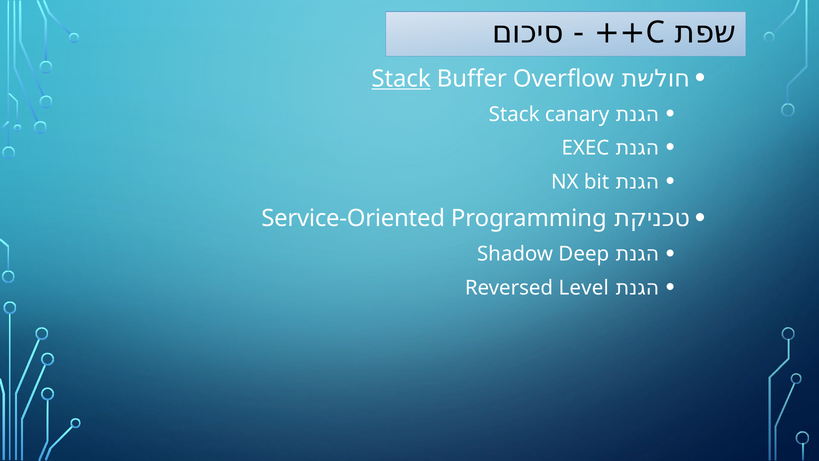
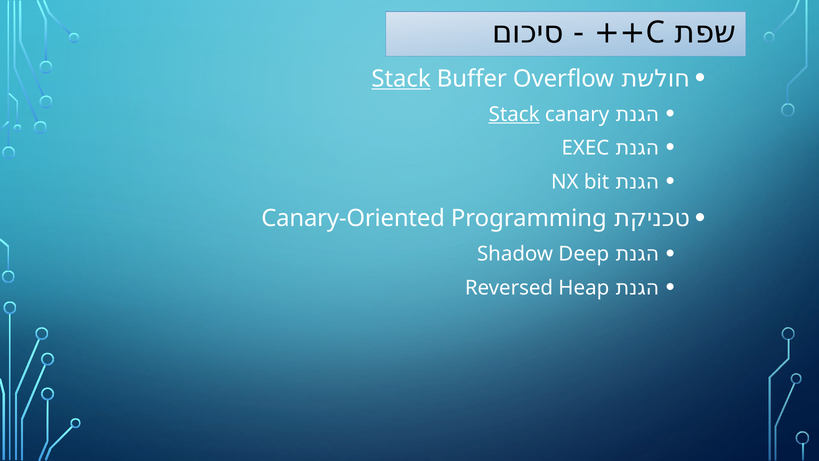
Stack underline: none -> present (514, 114)
Service-Oriented: Service-Oriented -> Canary-Oriented (353, 218)
Level: Level -> Heap (584, 288)
